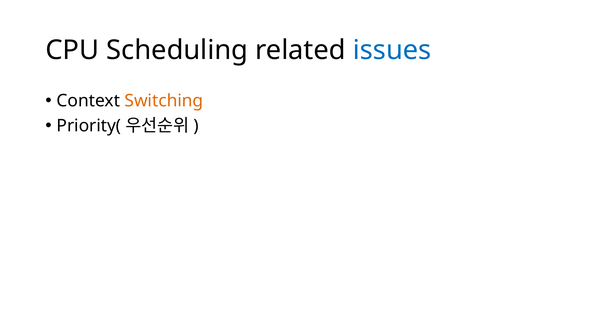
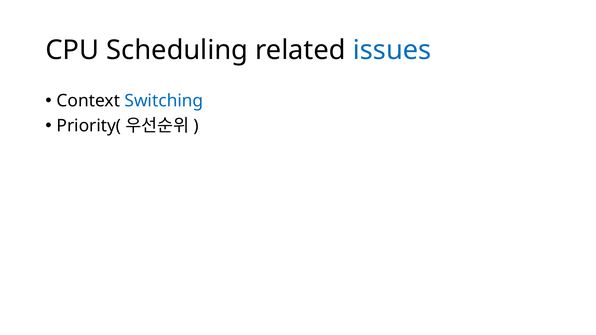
Switching colour: orange -> blue (164, 101)
